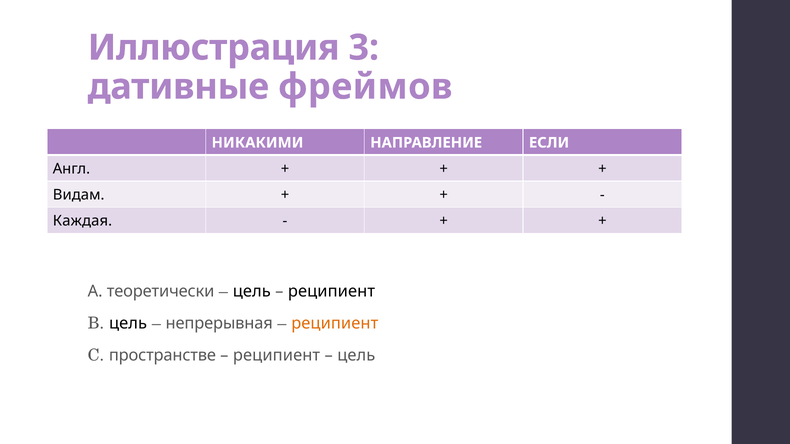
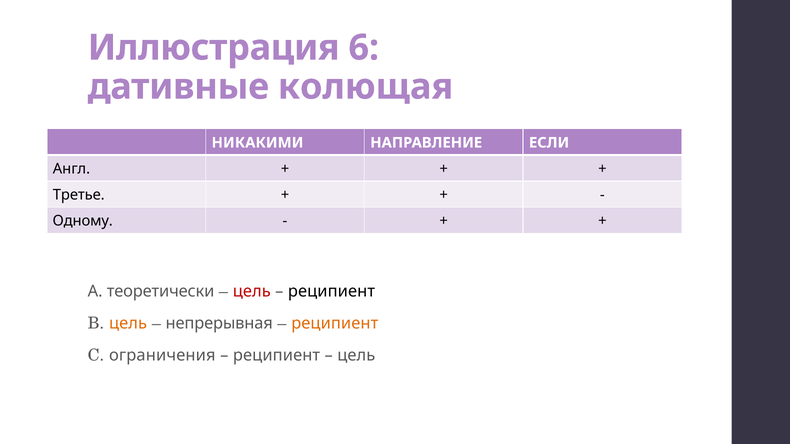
3: 3 -> 6 (364, 48)
фреймов: фреймов -> колющая (366, 87)
Видам: Видам -> Третье (79, 195)
Каждая: Каждая -> Одному (83, 221)
цель colour: black -> red (252, 292)
цель colour: black -> orange (128, 324)
пространстве: пространстве -> ограничения (162, 356)
